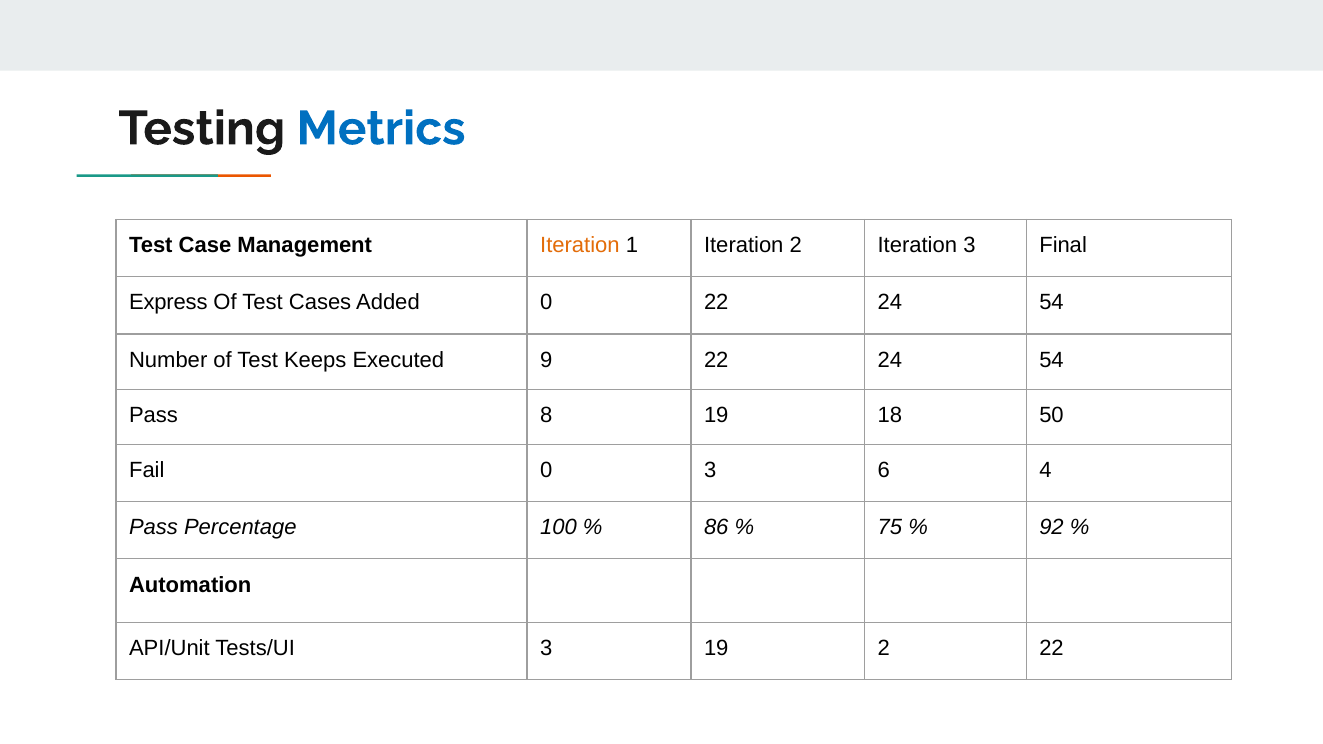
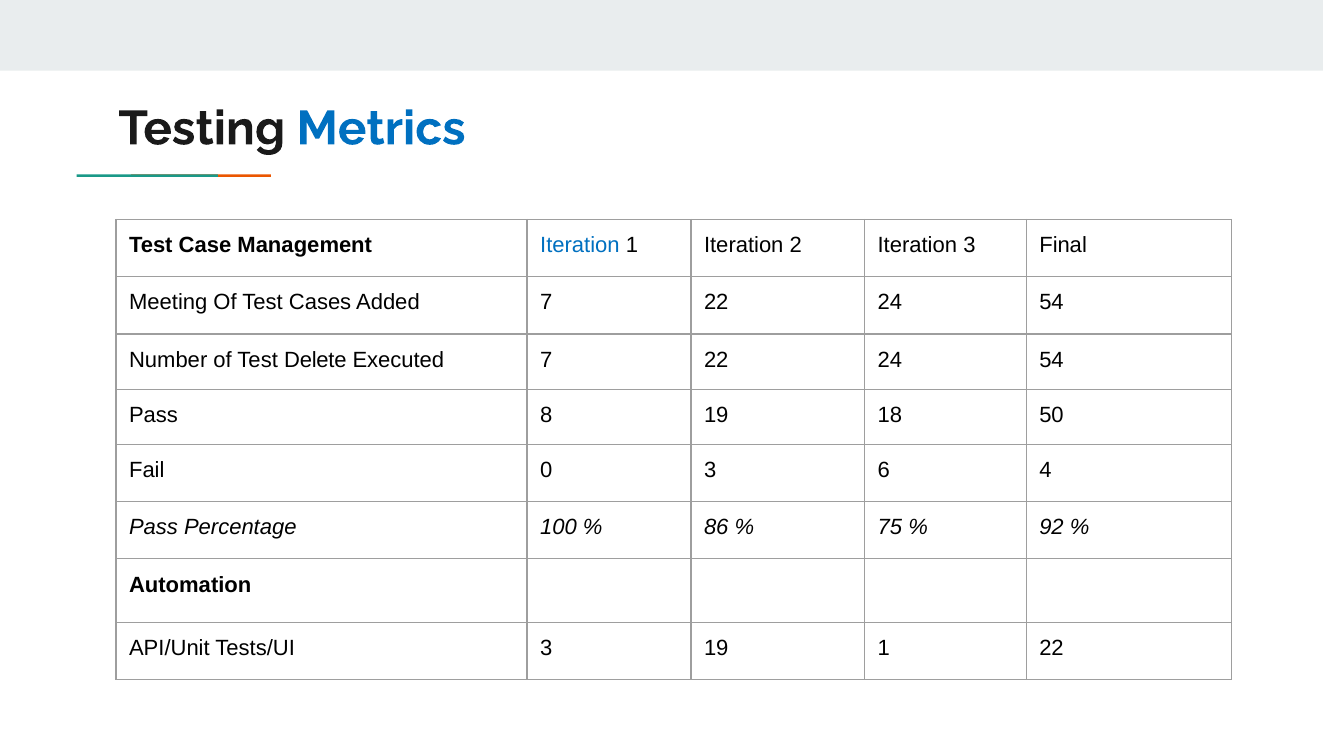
Iteration colour: orange -> blue (580, 246)
Express: Express -> Meeting (168, 303)
Added 0: 0 -> 7 (546, 303)
Keeps: Keeps -> Delete (315, 360)
Executed 9: 9 -> 7 (546, 360)
19 2: 2 -> 1 (884, 648)
